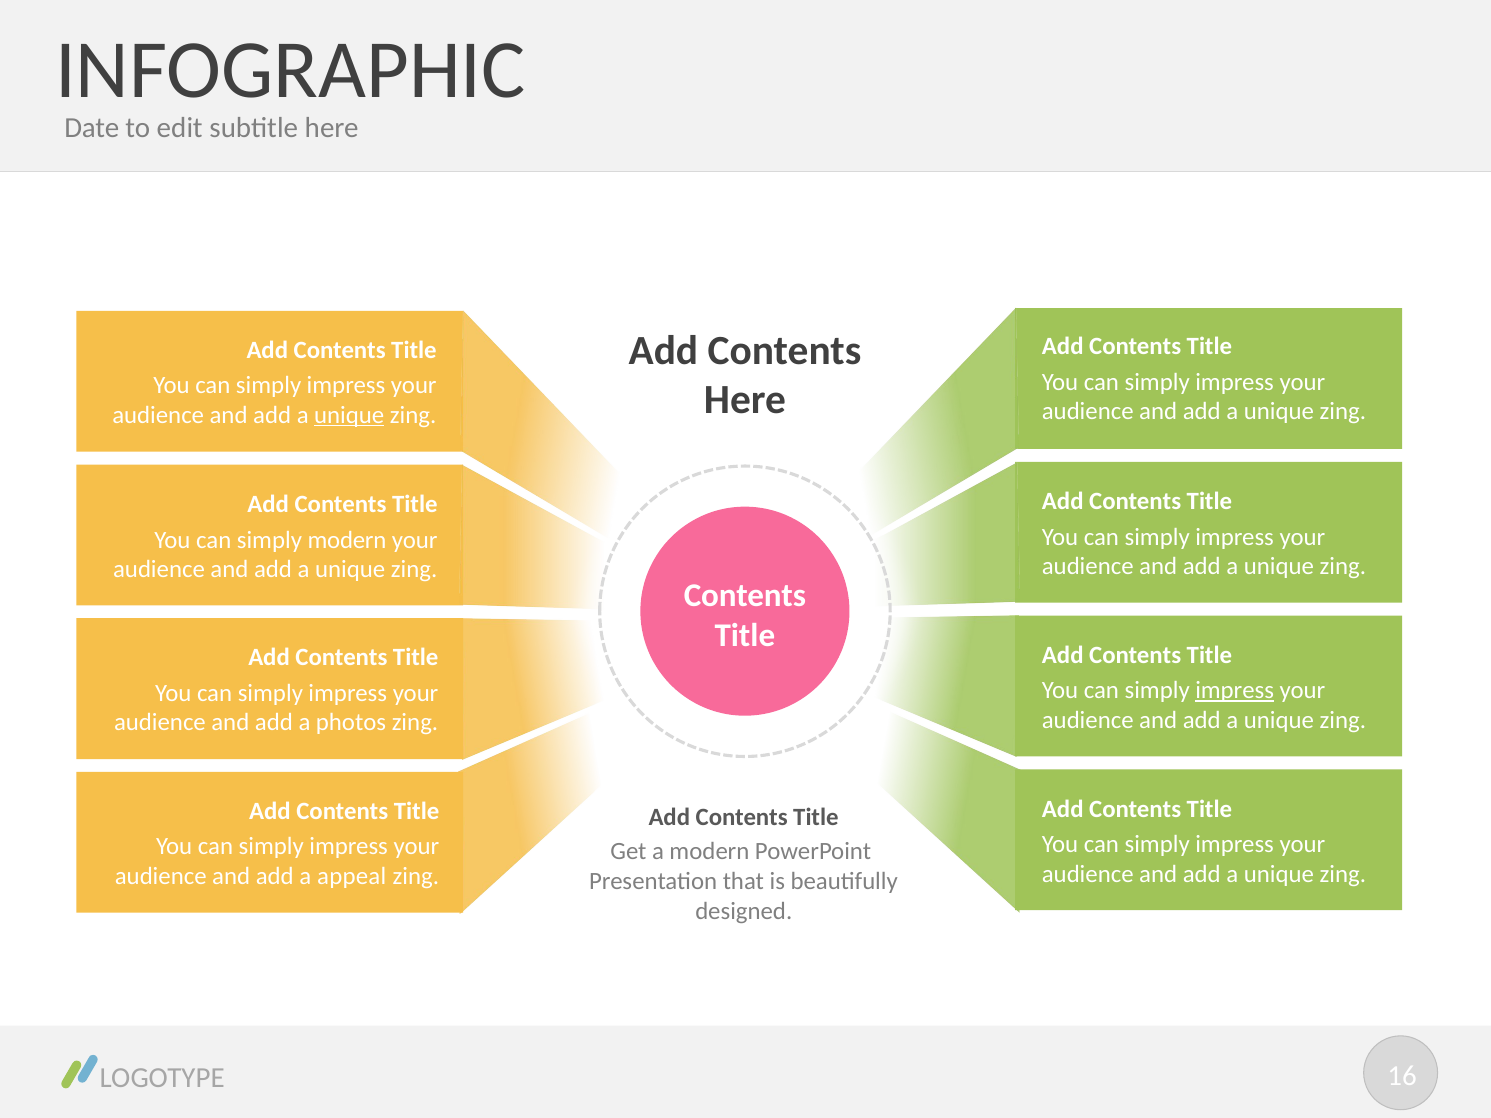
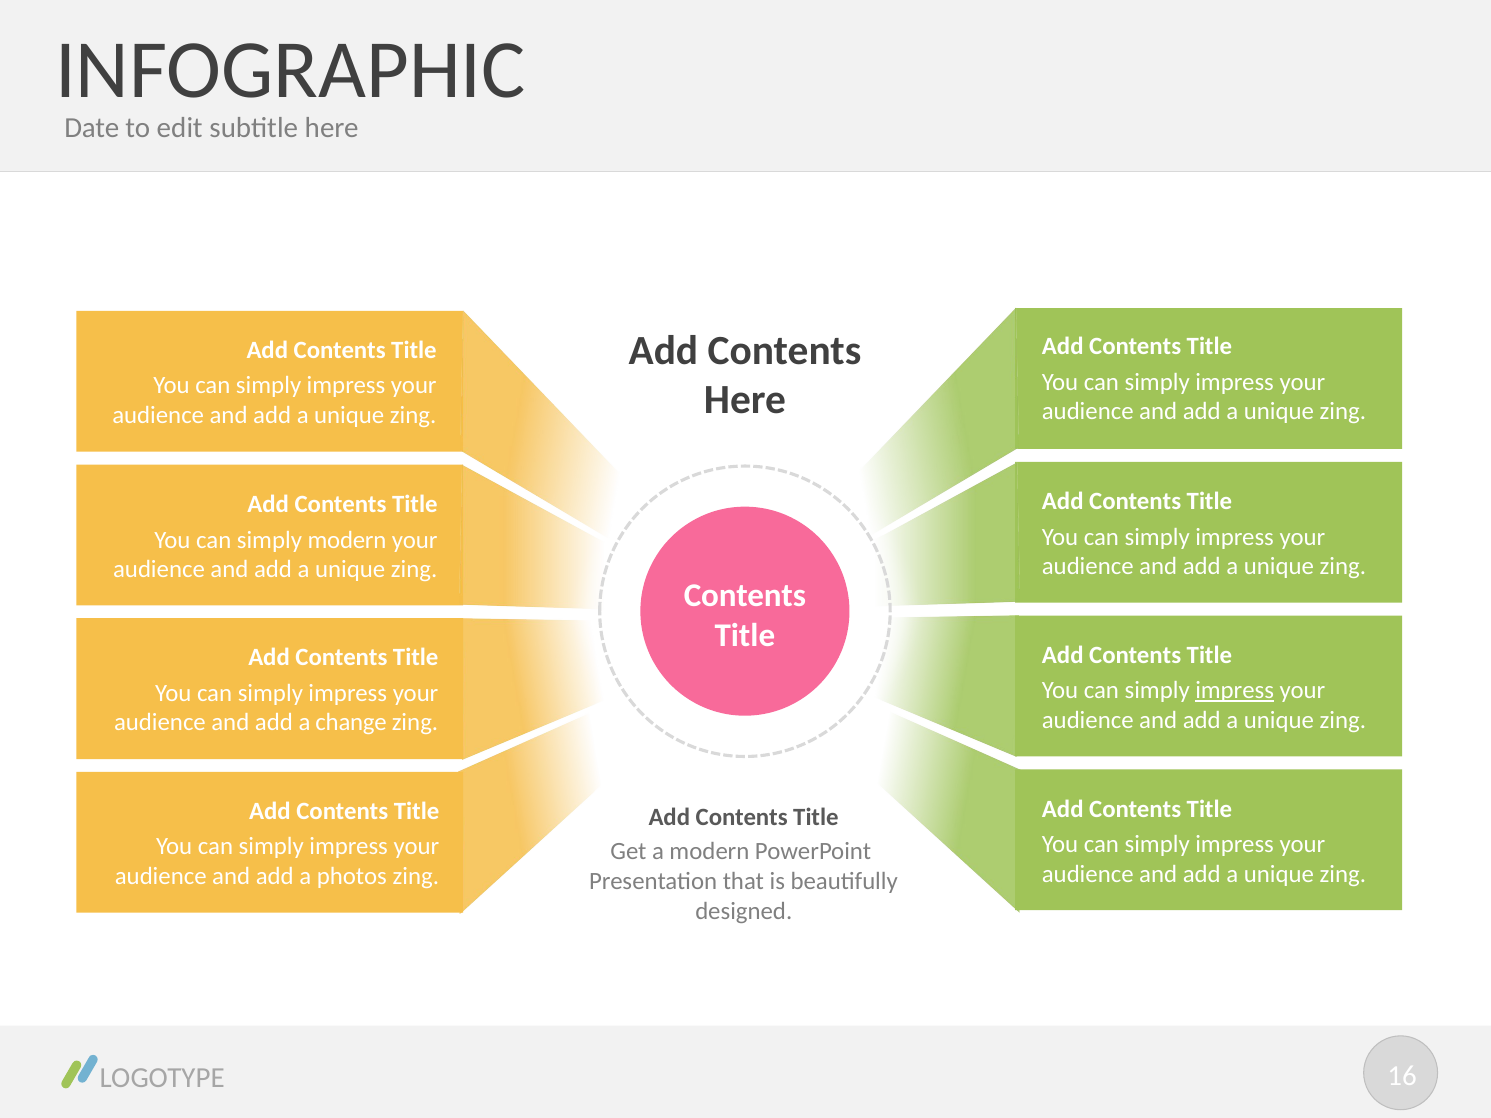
unique underline: present -> none (349, 415)
photos: photos -> change (351, 723)
appeal: appeal -> photos (352, 876)
